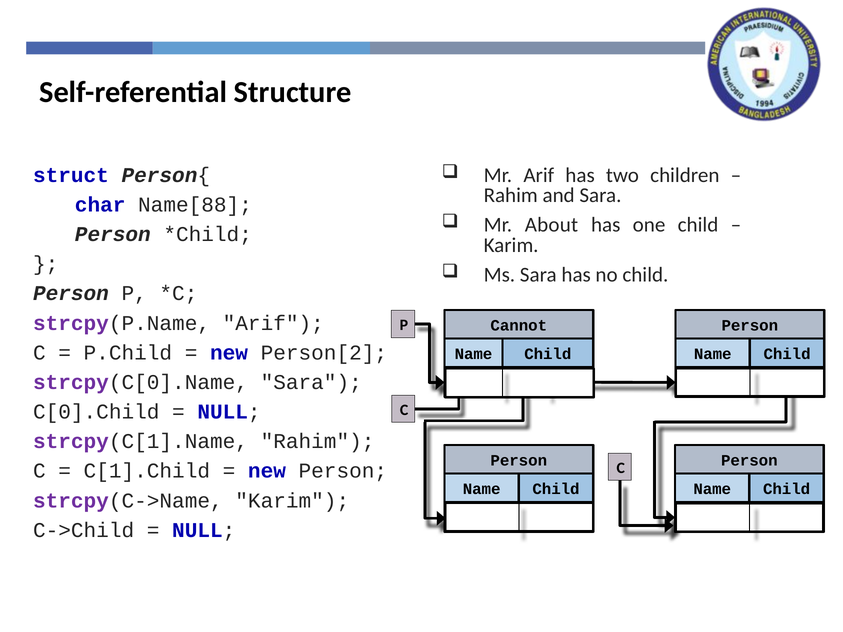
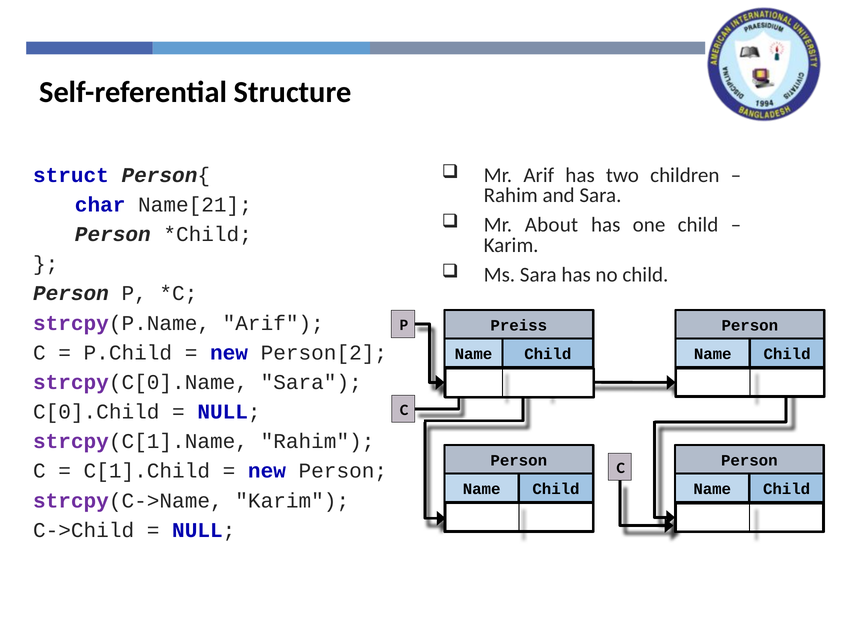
Name[88: Name[88 -> Name[21 (195, 205)
Cannot: Cannot -> Preiss (519, 326)
